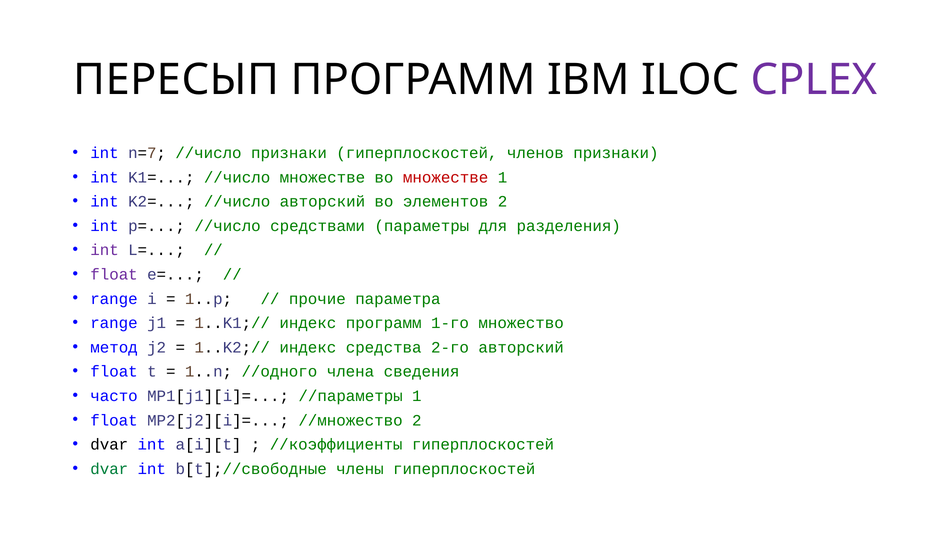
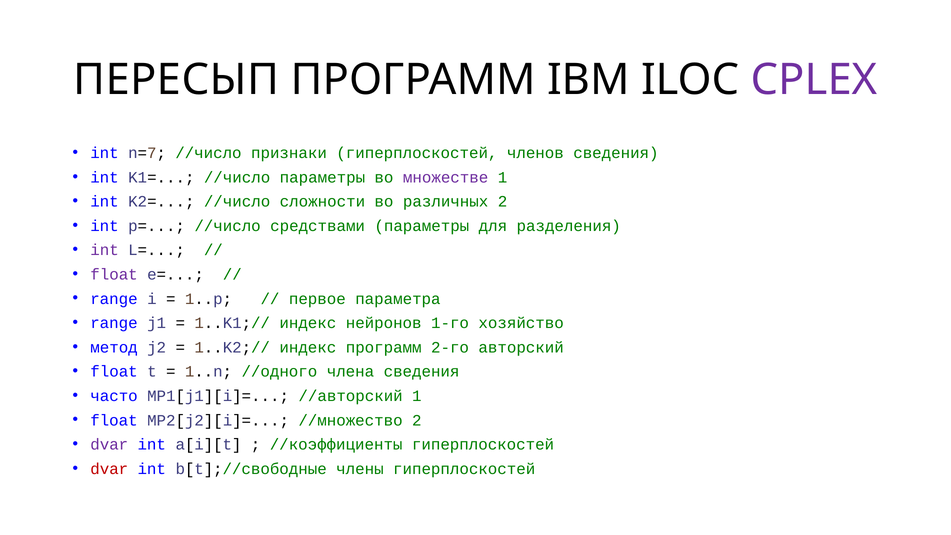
членов признаки: признаки -> сведения (616, 153)
//число множестве: множестве -> параметры (322, 177)
множестве colour: red -> purple (446, 177)
//число авторский: авторский -> сложности (322, 202)
элементов: элементов -> различных (446, 202)
прочие: прочие -> первое (317, 299)
индекс программ: программ -> нейронов (384, 323)
множество: множество -> хозяйство (521, 323)
индекс средства: средства -> программ (384, 347)
//параметры: //параметры -> //авторский (351, 396)
dvar colour: black -> purple (109, 445)
dvar colour: green -> red (109, 469)
